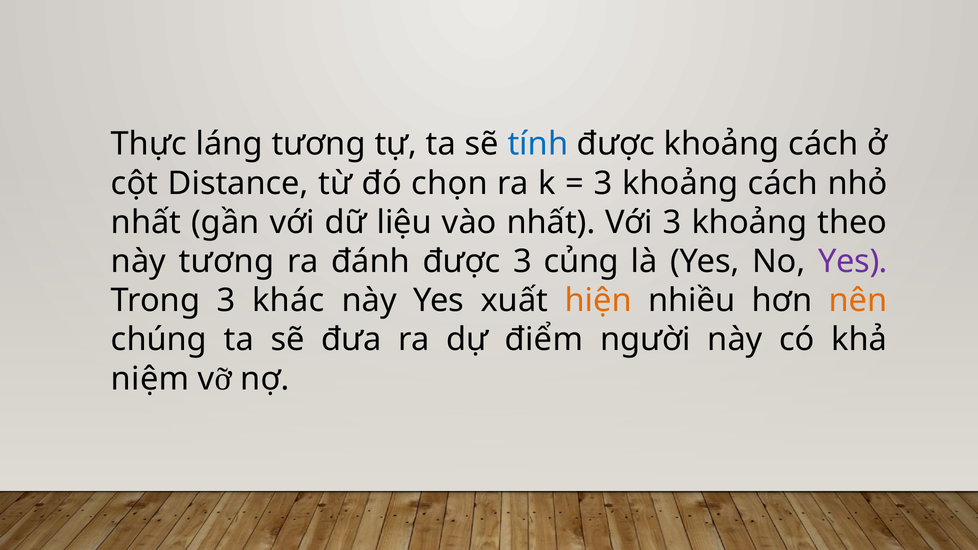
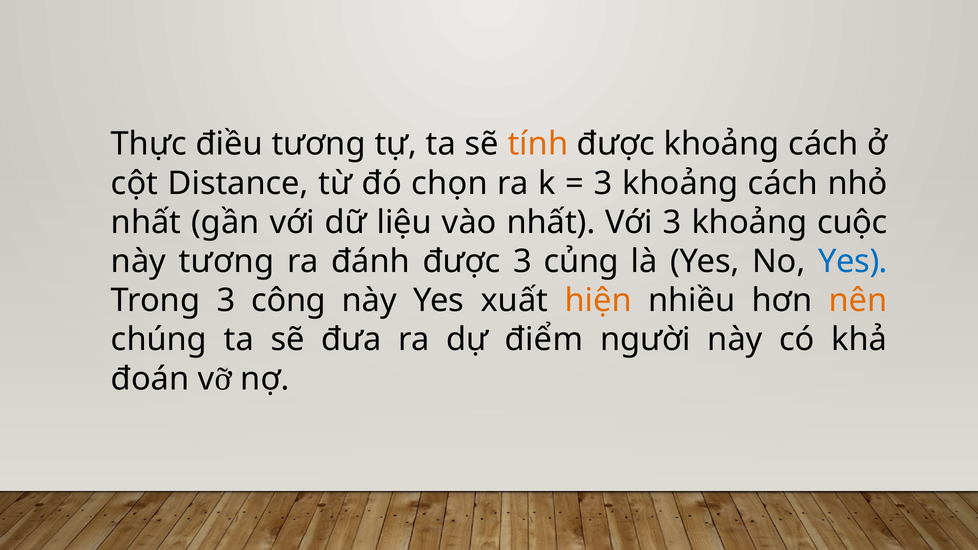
láng: láng -> điều (229, 144)
tính colour: blue -> orange (538, 144)
theo: theo -> cuộc (852, 222)
Yes colour: purple -> blue (853, 262)
khác: khác -> công (289, 301)
niệm: niệm -> đoán (150, 379)
